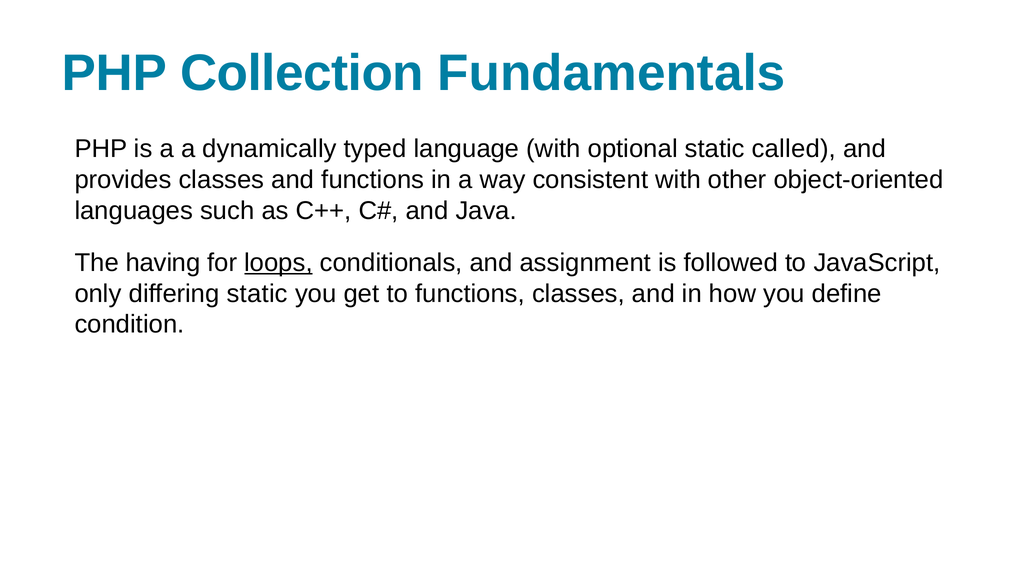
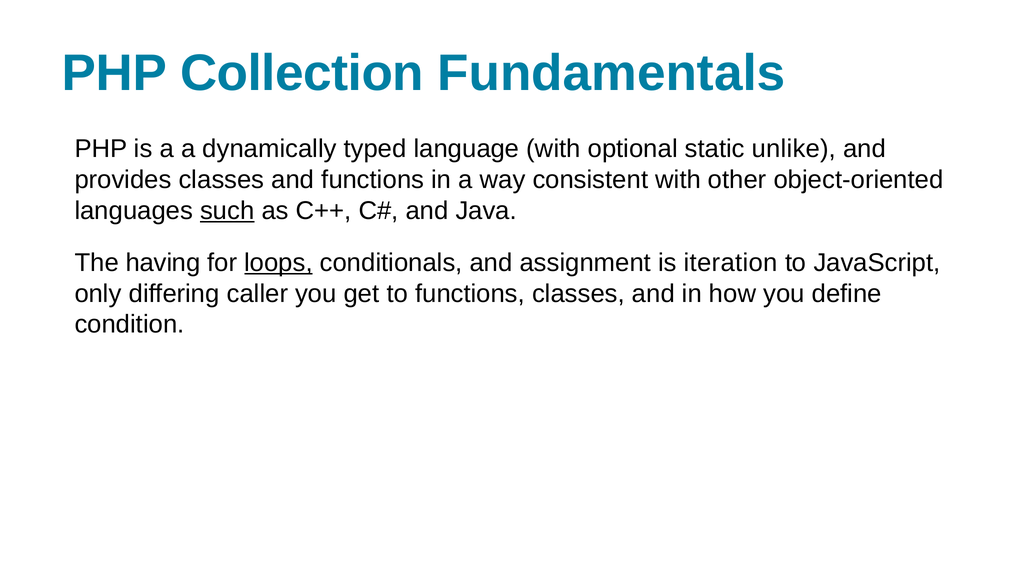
called: called -> unlike (794, 149)
such underline: none -> present (227, 211)
followed: followed -> iteration (731, 263)
differing static: static -> caller (257, 294)
